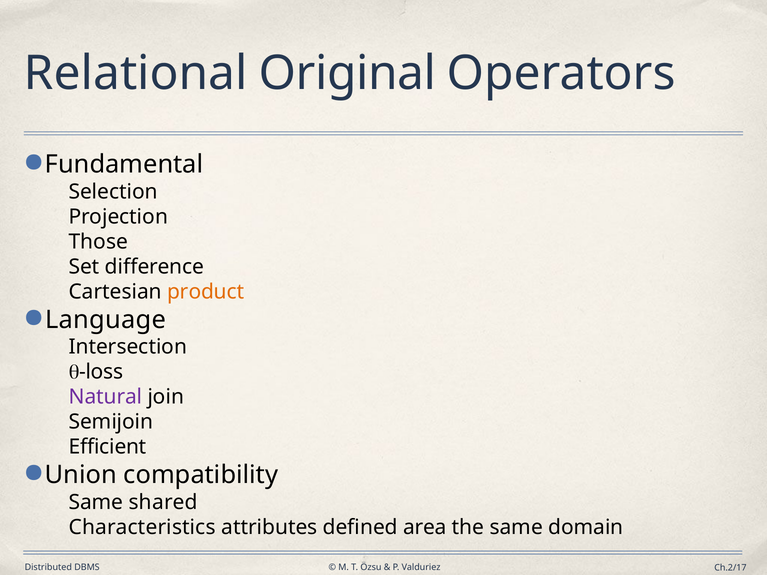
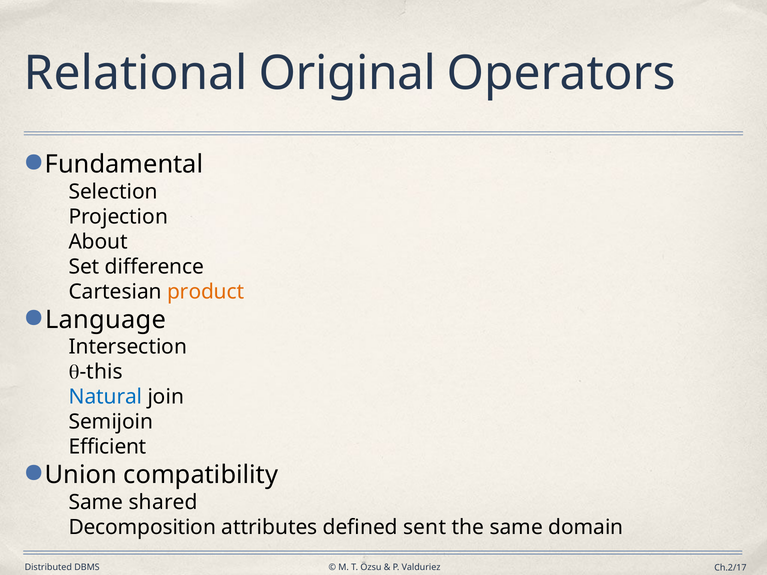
Those: Those -> About (98, 242)
loss: loss -> this (101, 372)
Natural colour: purple -> blue (105, 397)
Characteristics: Characteristics -> Decomposition (142, 527)
area: area -> sent (425, 527)
